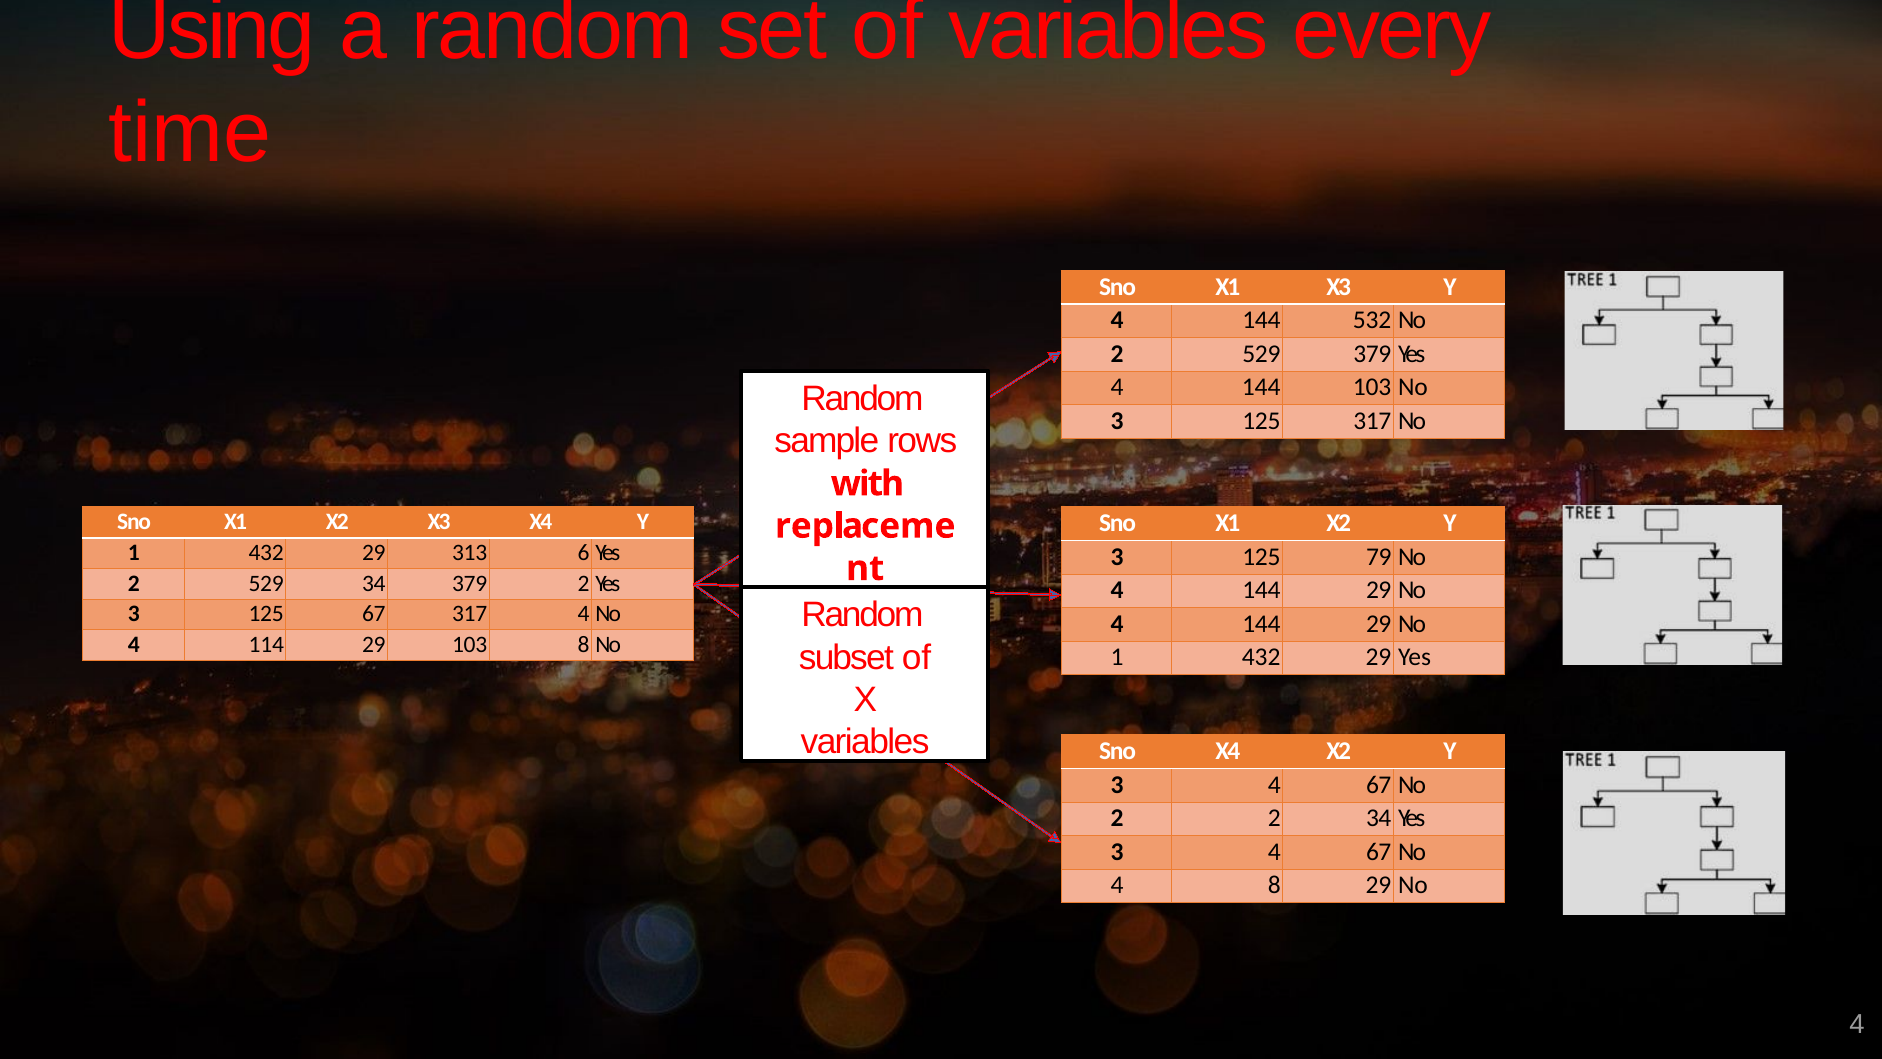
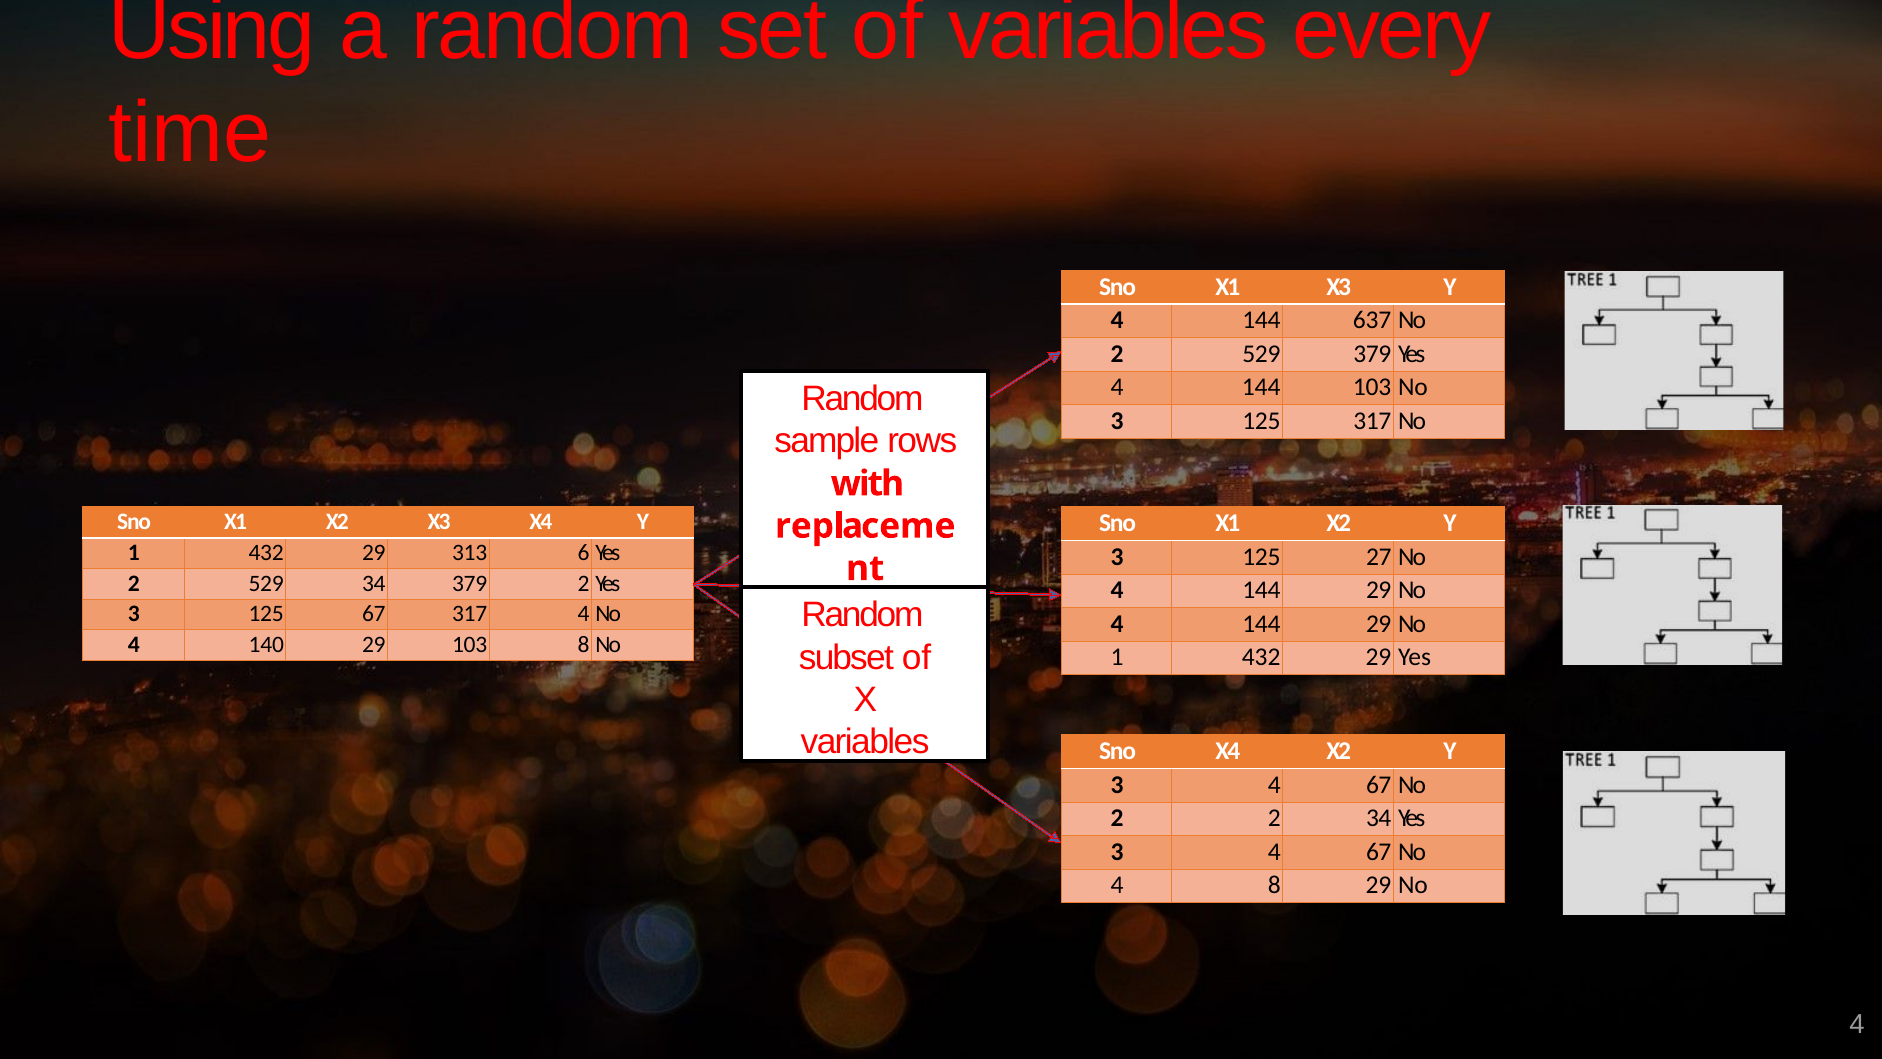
532: 532 -> 637 (1372, 320)
79: 79 -> 27 (1379, 557)
114: 114 -> 140 (266, 645)
